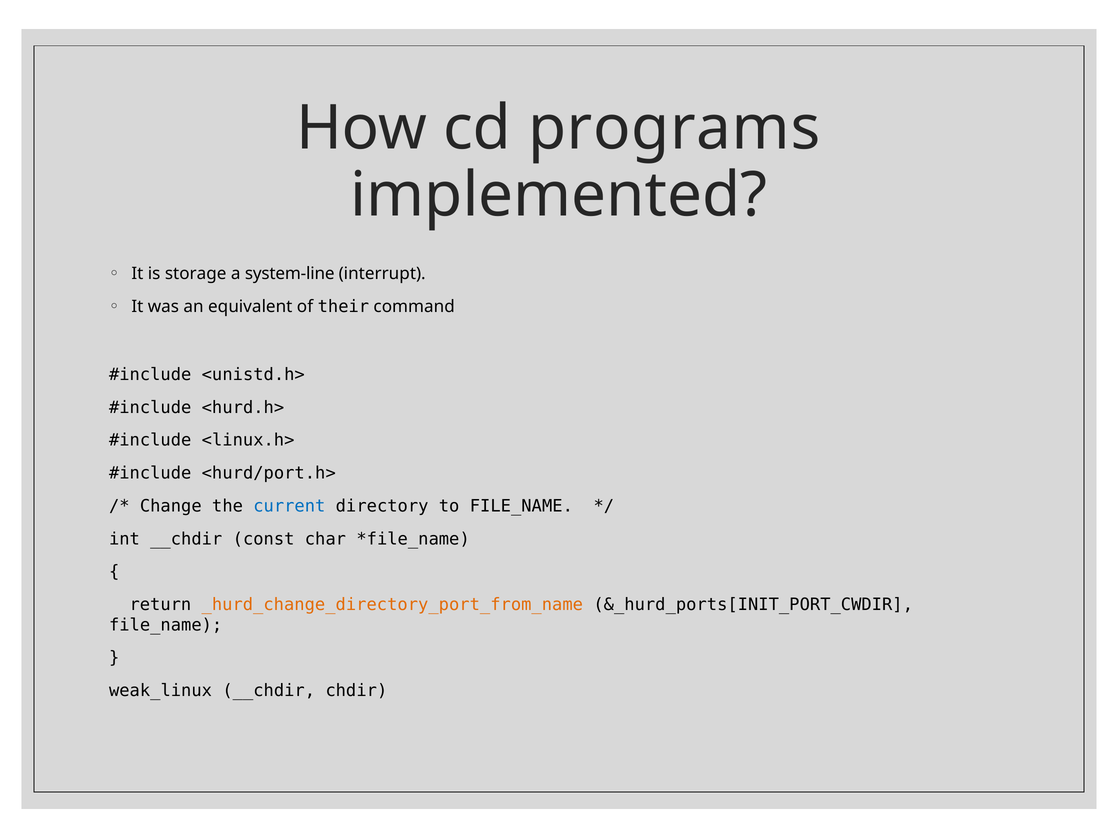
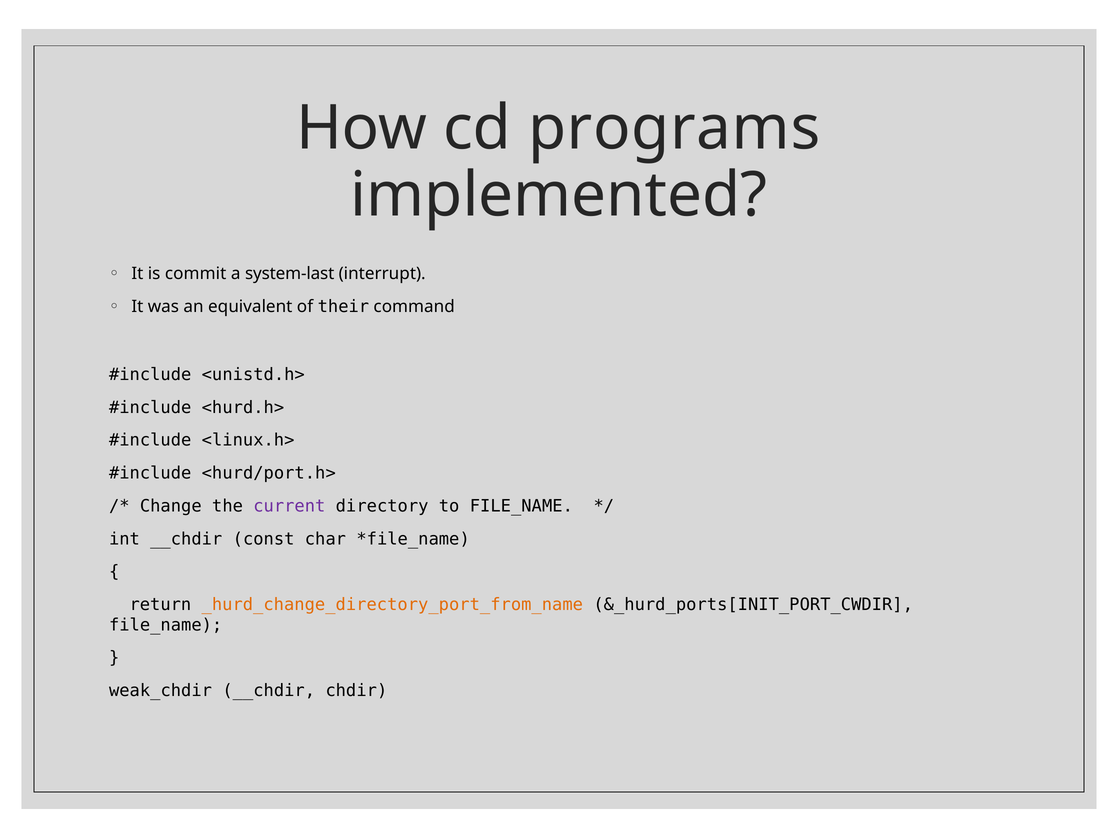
storage: storage -> commit (196, 274)
system-line: system-line -> system-last (290, 274)
current colour: blue -> purple (289, 506)
weak_linux: weak_linux -> weak_chdir (161, 691)
